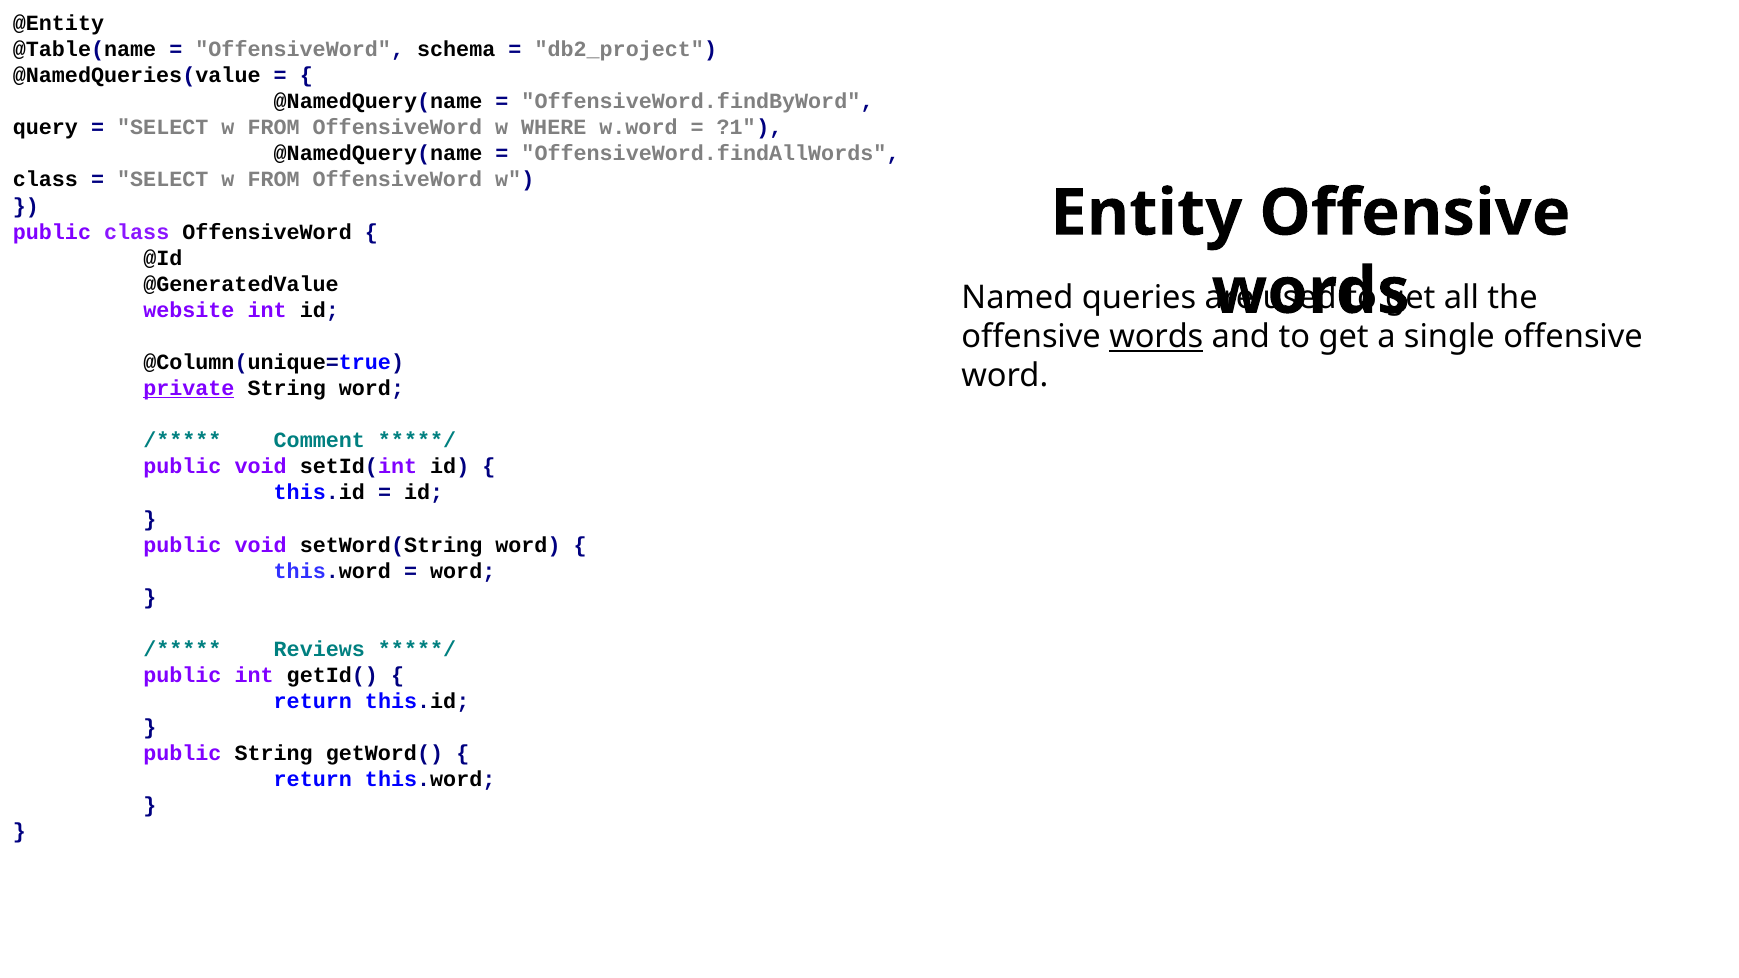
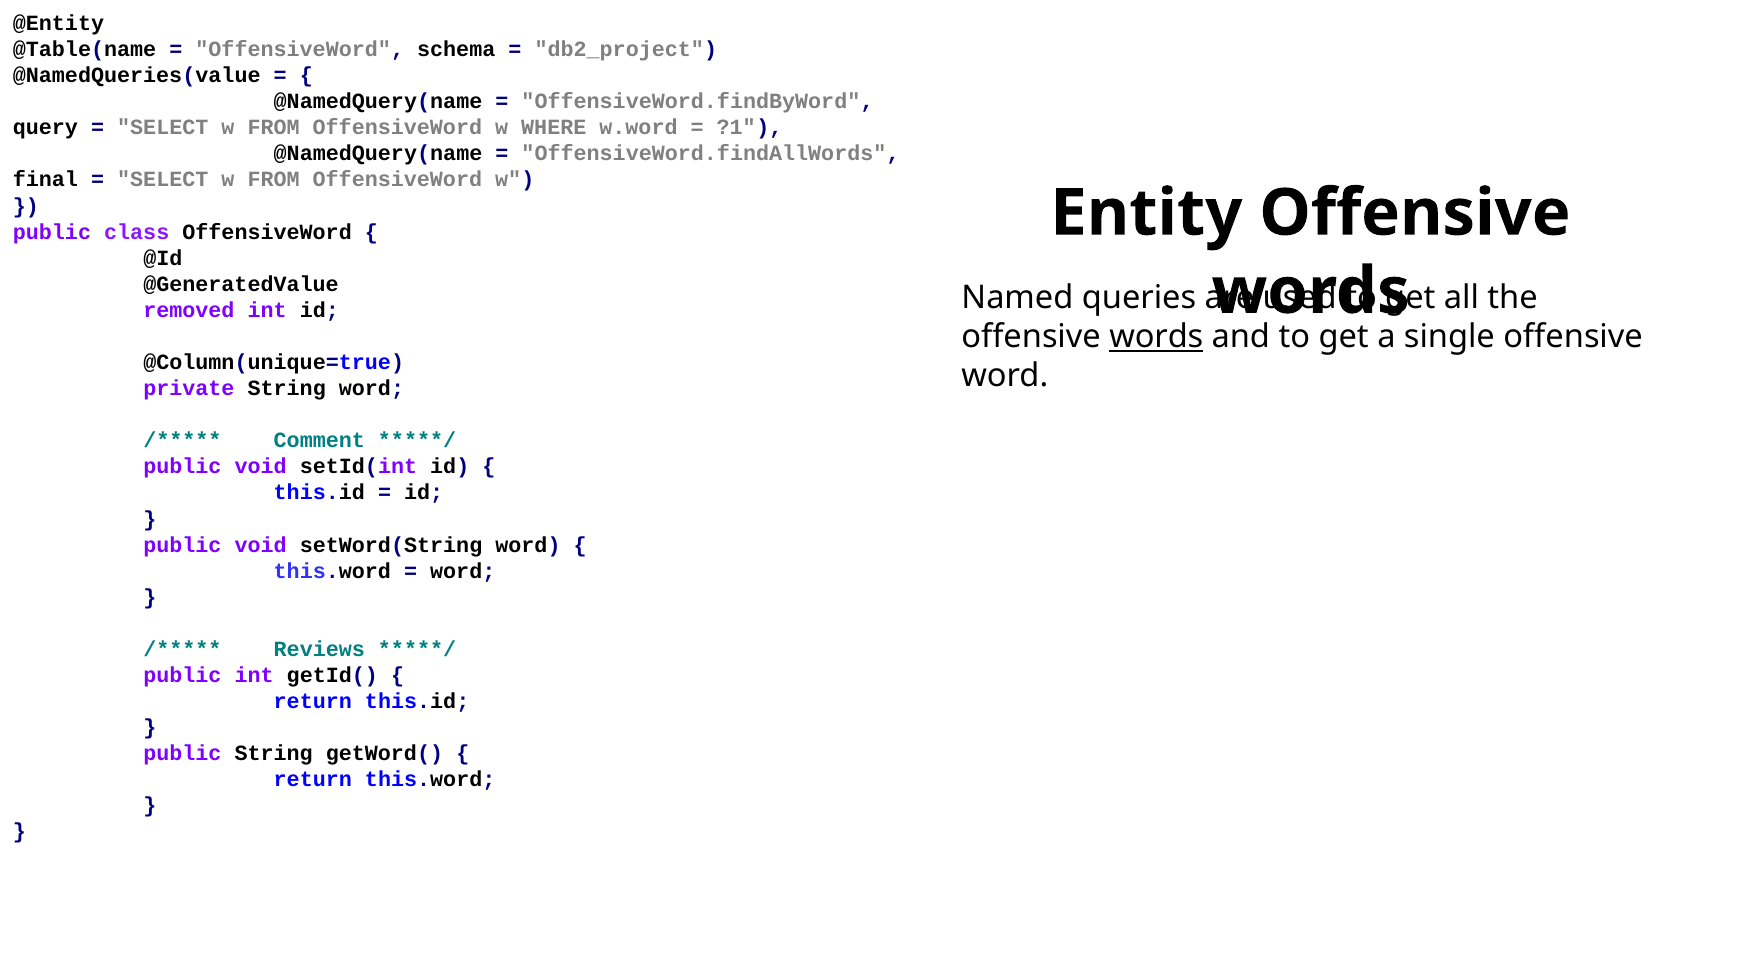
class: class -> final (45, 180)
website: website -> removed (189, 310)
private underline: present -> none (189, 389)
